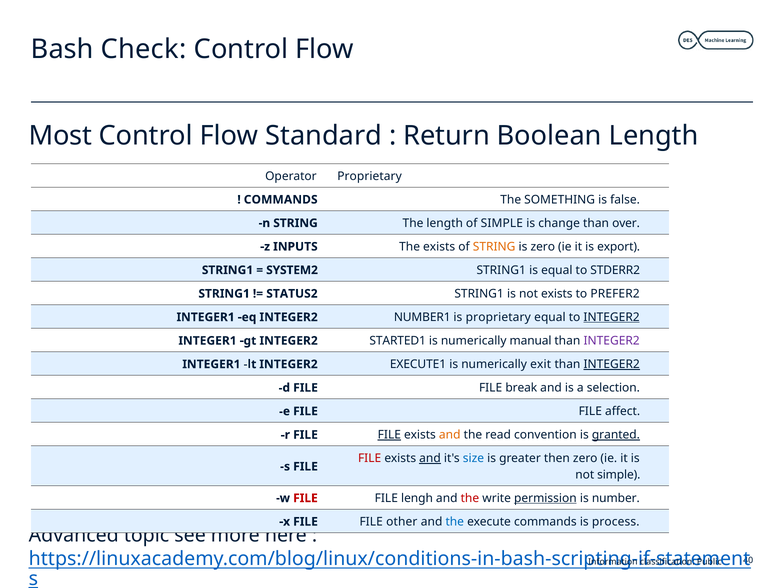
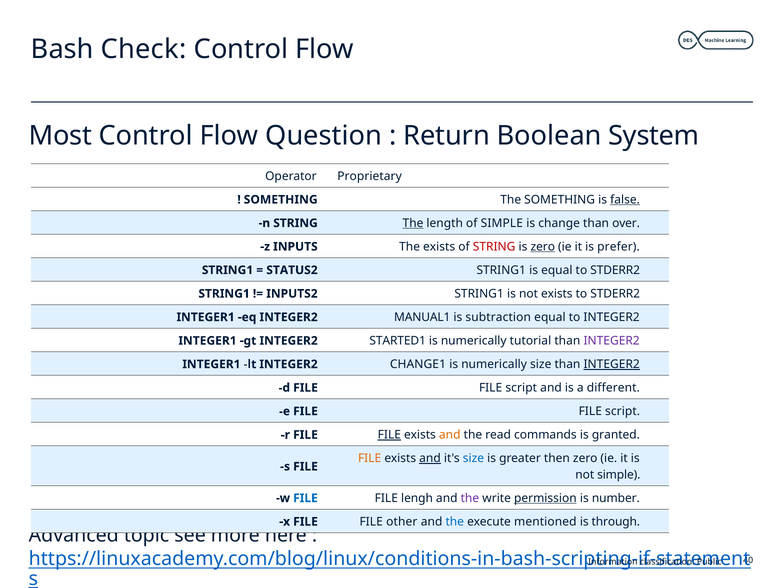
Standard: Standard -> Question (324, 136)
Boolean Length: Length -> System (654, 136)
COMMANDS: COMMANDS -> SOMETHING (281, 200)
false underline: none -> present (625, 200)
The underline: none -> present (413, 223)
STRING colour: orange -> red (494, 247)
zero underline: none -> present (543, 247)
export: export -> prefer (618, 247)
SYSTEM2: SYSTEM2 -> STATUS2 (292, 270)
STATUS2: STATUS2 -> INPUTS2 (292, 294)
PREFER2: PREFER2 -> STDERR2 (615, 294)
NUMBER1: NUMBER1 -> MANUAL1 (422, 317)
is proprietary: proprietary -> subtraction (498, 317)
INTEGER2 underline: present -> none (612, 317)
manual: manual -> tutorial (530, 341)
EXECUTE1: EXECUTE1 -> CHANGE1 (418, 364)
numerically exit: exit -> size (541, 364)
d FILE FILE break: break -> script (521, 388)
selection: selection -> different (613, 388)
e FILE FILE affect: affect -> script (623, 411)
convention: convention -> commands (545, 435)
granted underline: present -> none (616, 435)
FILE colour: red -> orange (370, 458)
FILE colour: red -> blue (305, 498)
the colour: red -> purple (470, 498)
execute commands: commands -> mentioned (545, 522)
process: process -> through (616, 522)
